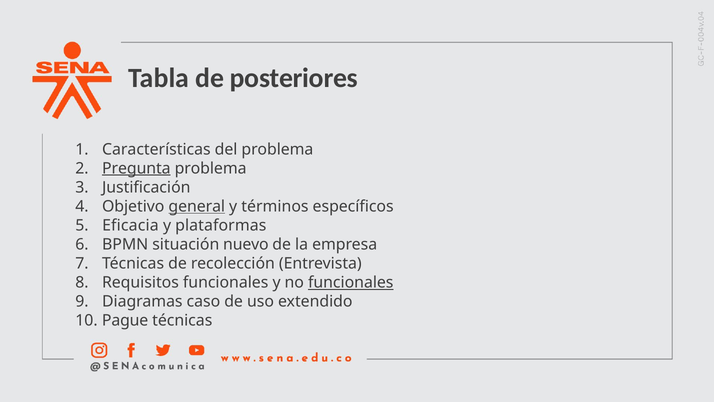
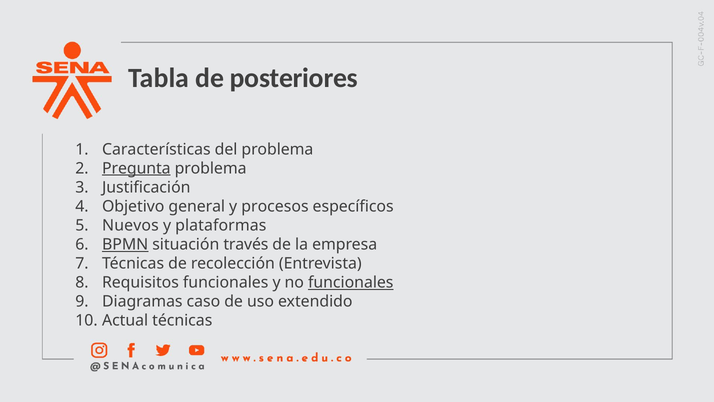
general underline: present -> none (197, 206)
términos: términos -> procesos (275, 206)
Eficacia: Eficacia -> Nuevos (130, 225)
BPMN underline: none -> present (125, 244)
nuevo: nuevo -> través (246, 244)
Pague: Pague -> Actual (125, 320)
